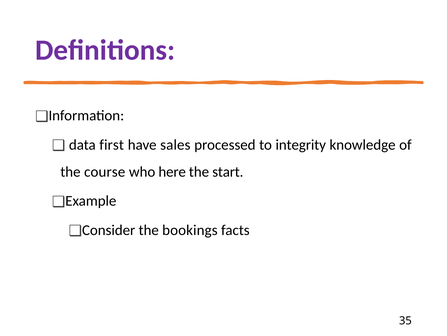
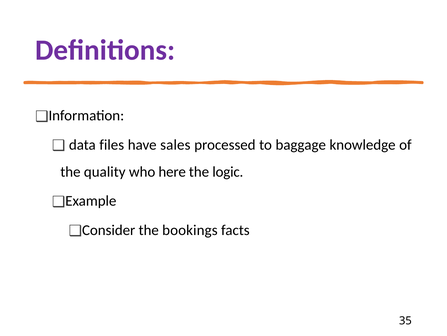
first: first -> files (112, 145)
integrity: integrity -> baggage (301, 145)
course: course -> quality (105, 171)
start: start -> logic (228, 171)
